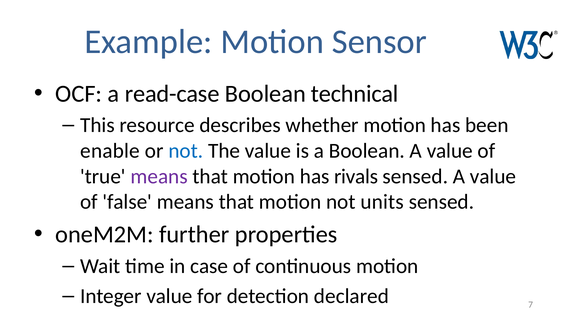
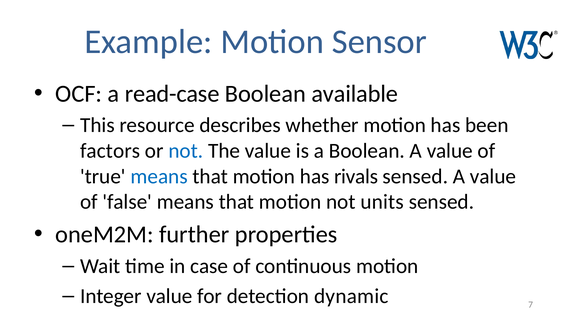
technical: technical -> available (355, 94)
enable: enable -> factors (110, 151)
means colour: purple -> blue (159, 176)
declared: declared -> dynamic (351, 296)
